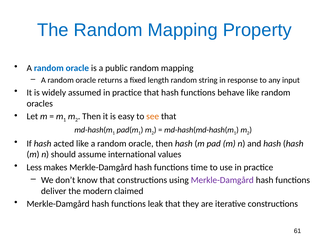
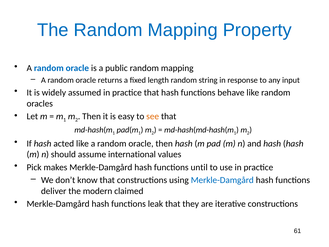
Less: Less -> Pick (34, 167)
time: time -> until (199, 167)
Merkle-Damgård colour: purple -> blue (222, 180)
